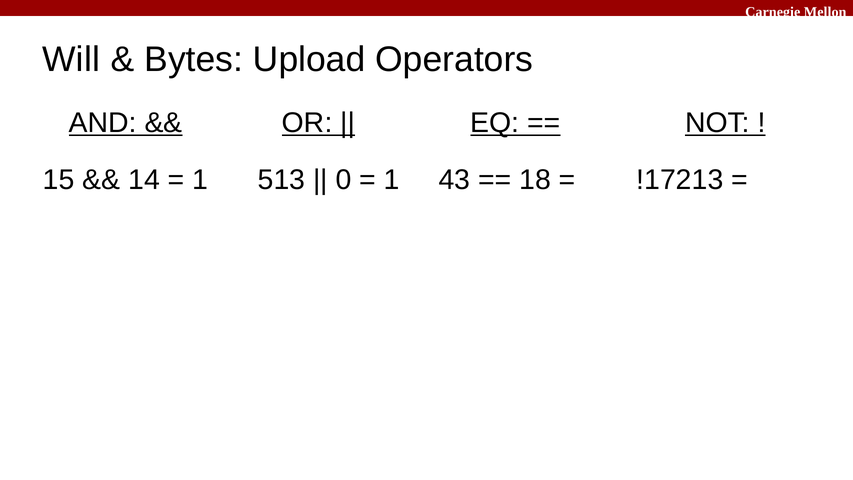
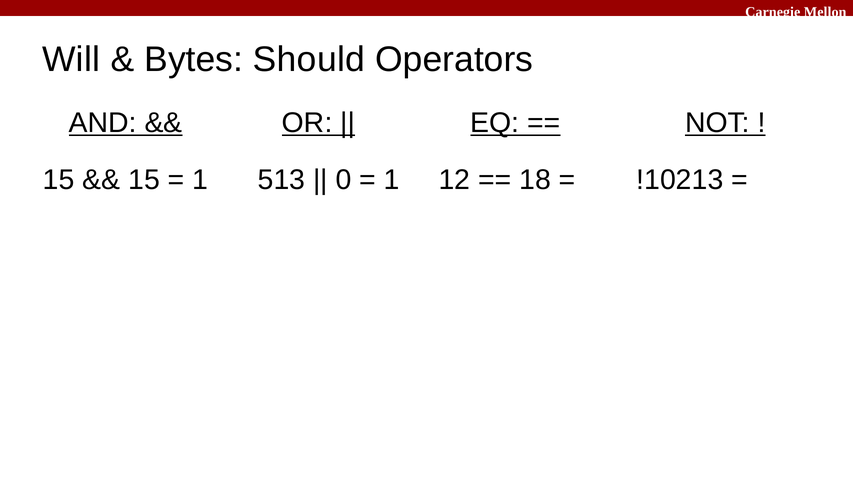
Upload: Upload -> Should (309, 60)
14: 14 -> 15 (144, 180)
43: 43 -> 12 (454, 180)
!17213: !17213 -> !10213 (680, 180)
